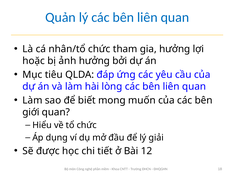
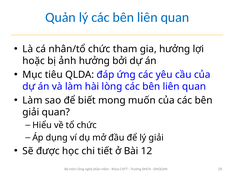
giới: giới -> giải (31, 112)
